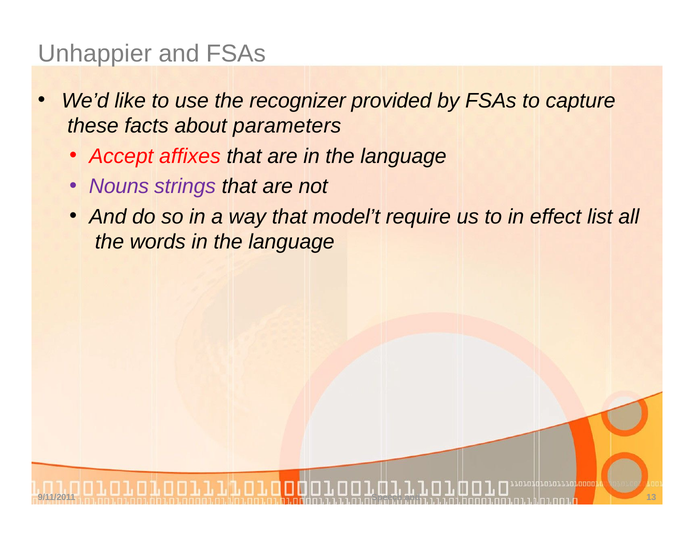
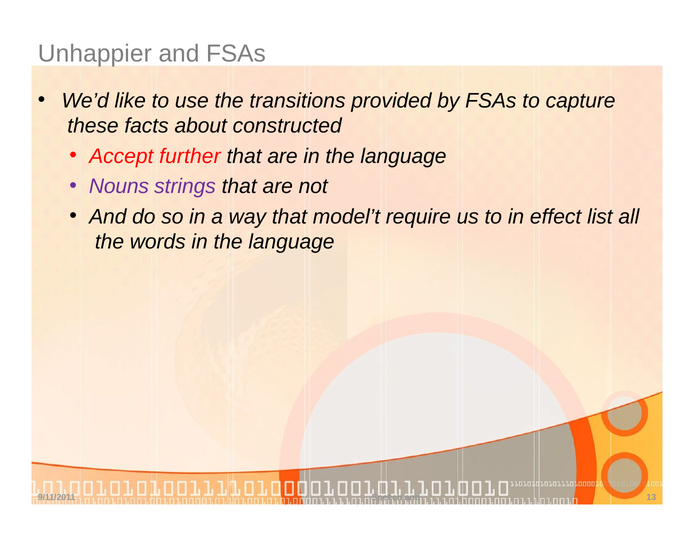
recognizer: recognizer -> transitions (297, 101)
parameters: parameters -> constructed (287, 126)
affixes: affixes -> further (190, 156)
